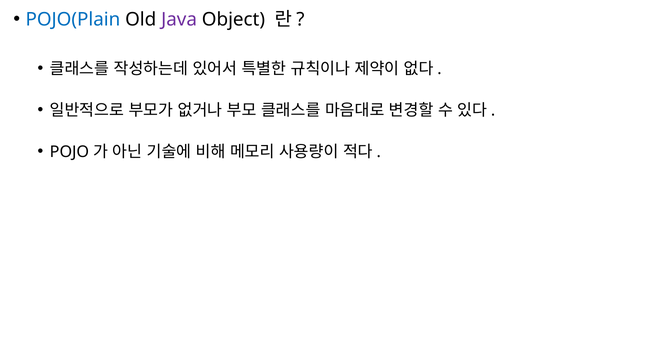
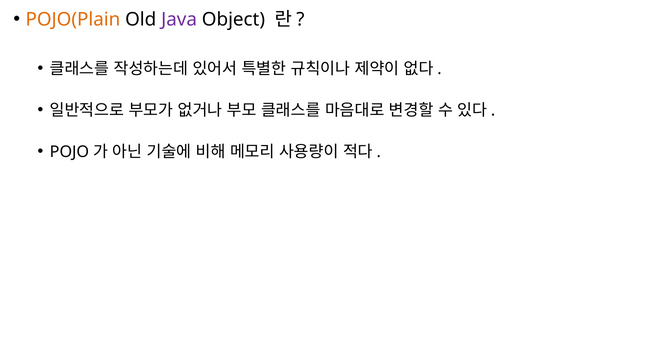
POJO(Plain colour: blue -> orange (73, 19)
